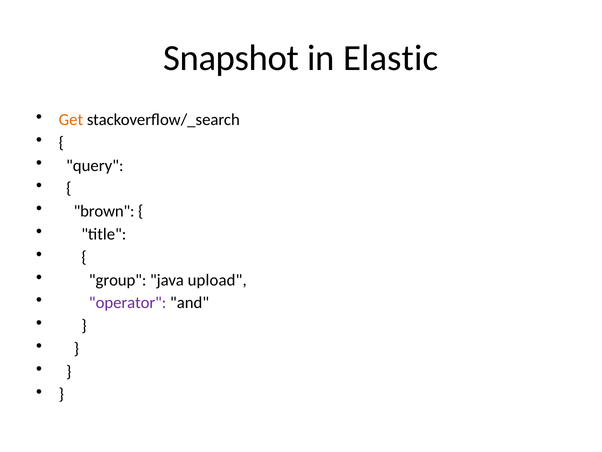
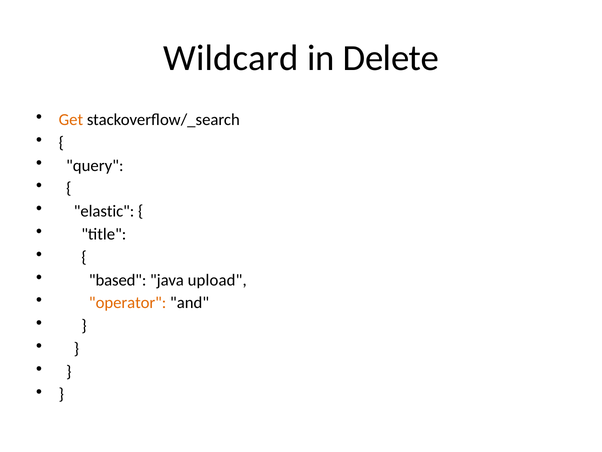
Snapshot: Snapshot -> Wildcard (231, 58)
Elastic: Elastic -> Delete (391, 58)
brown: brown -> elastic (104, 211)
group: group -> based (118, 280)
operator colour: purple -> orange (128, 303)
